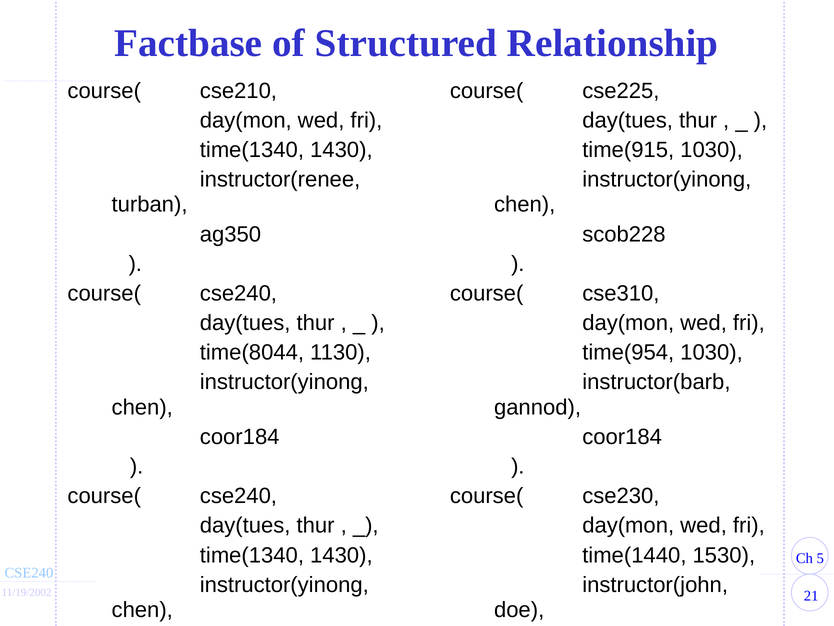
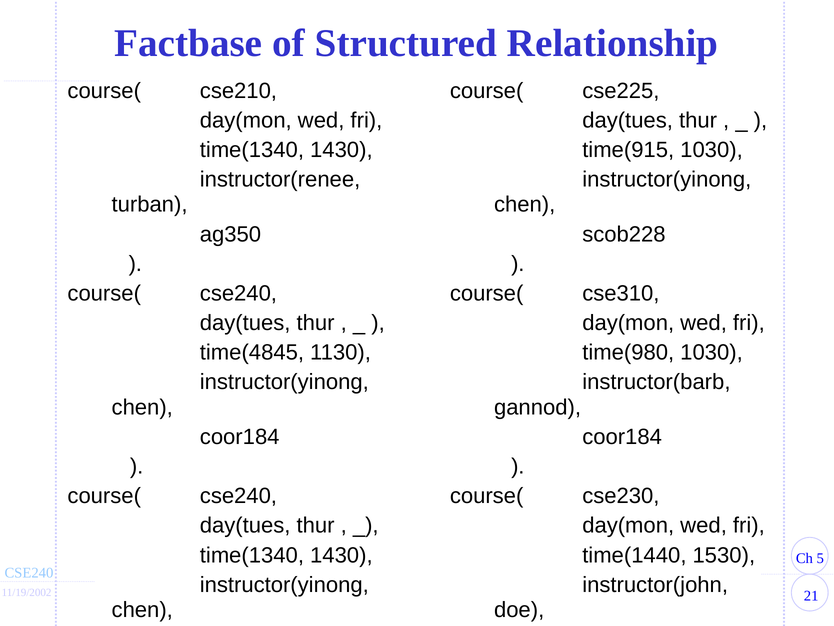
time(8044: time(8044 -> time(4845 (252, 352)
time(954: time(954 -> time(980 (628, 352)
